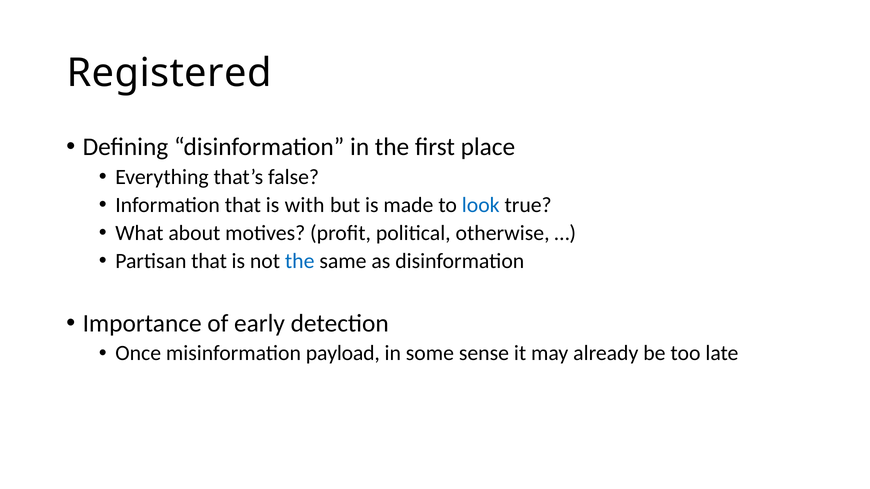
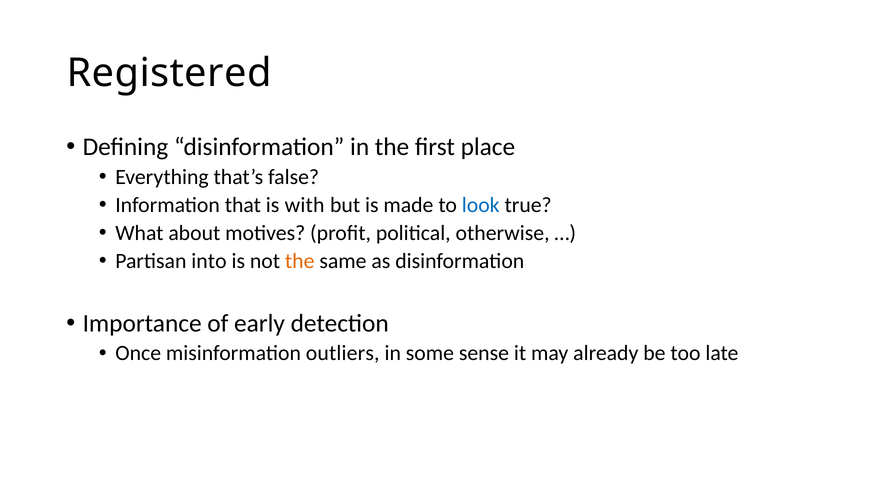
Partisan that: that -> into (209, 261)
the colour: blue -> orange (300, 261)
payload: payload -> outliers (343, 354)
